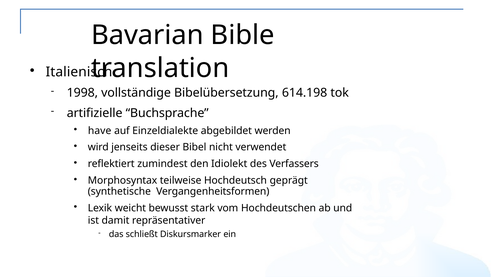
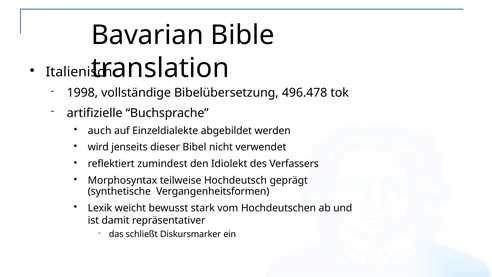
614.198: 614.198 -> 496.478 (305, 93)
have: have -> auch (100, 131)
